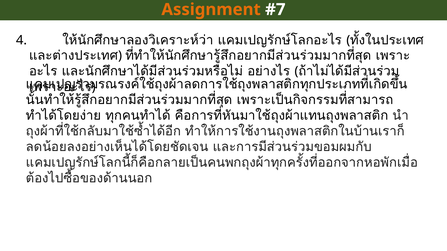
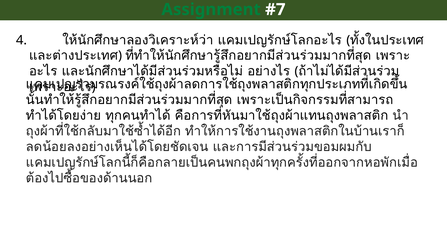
Assignment colour: orange -> green (211, 10)
